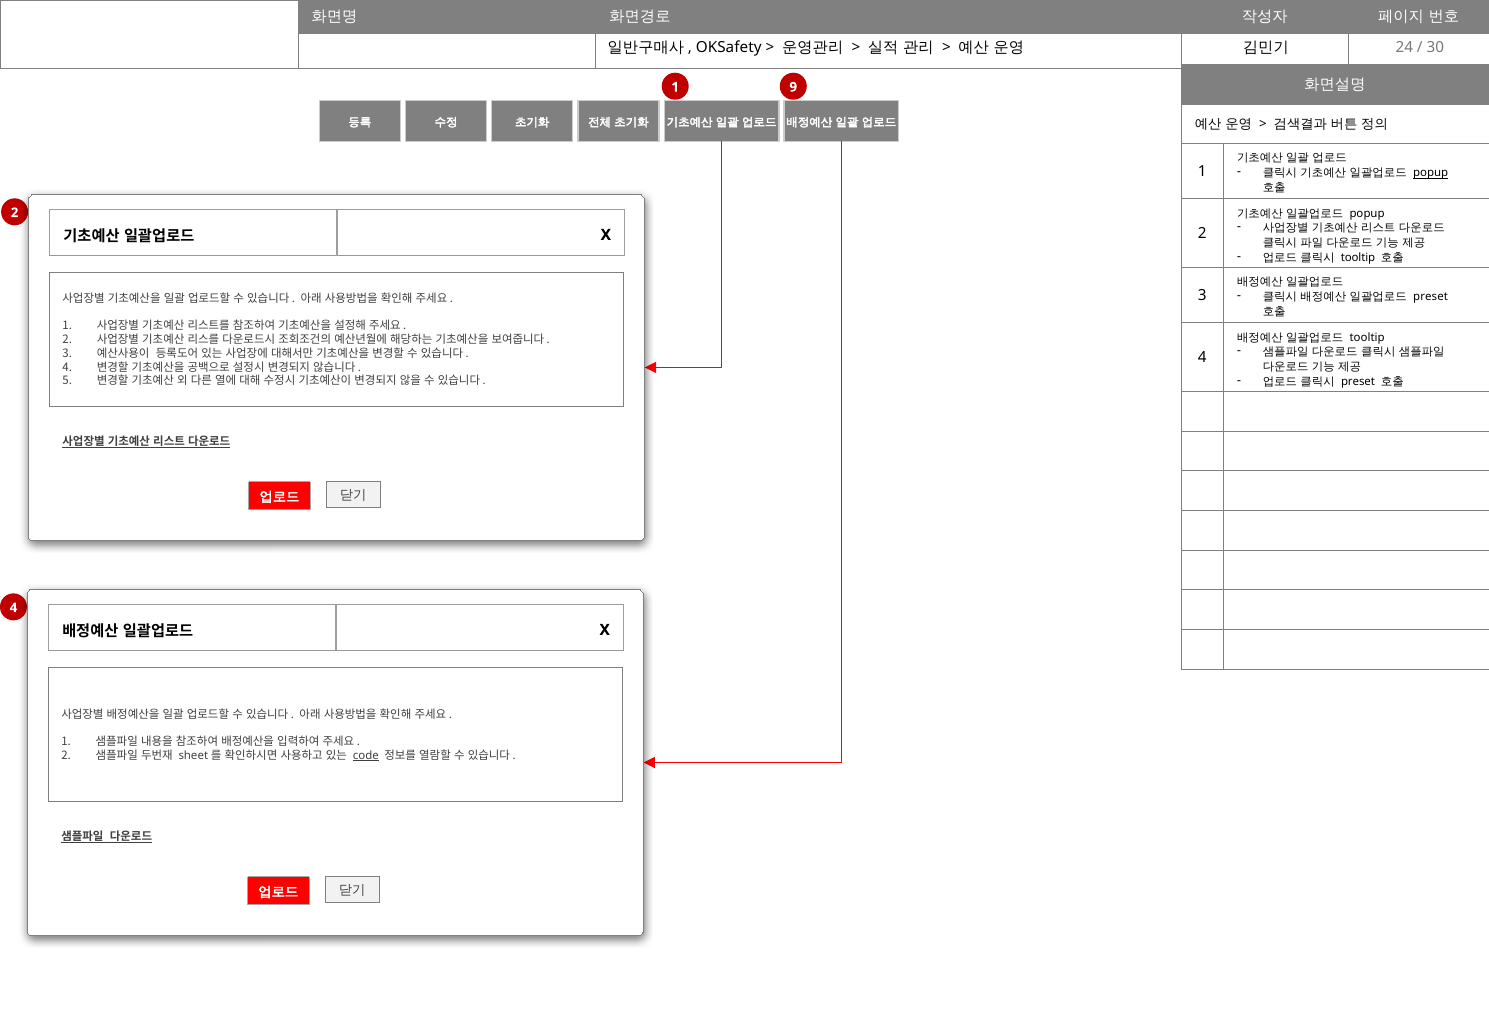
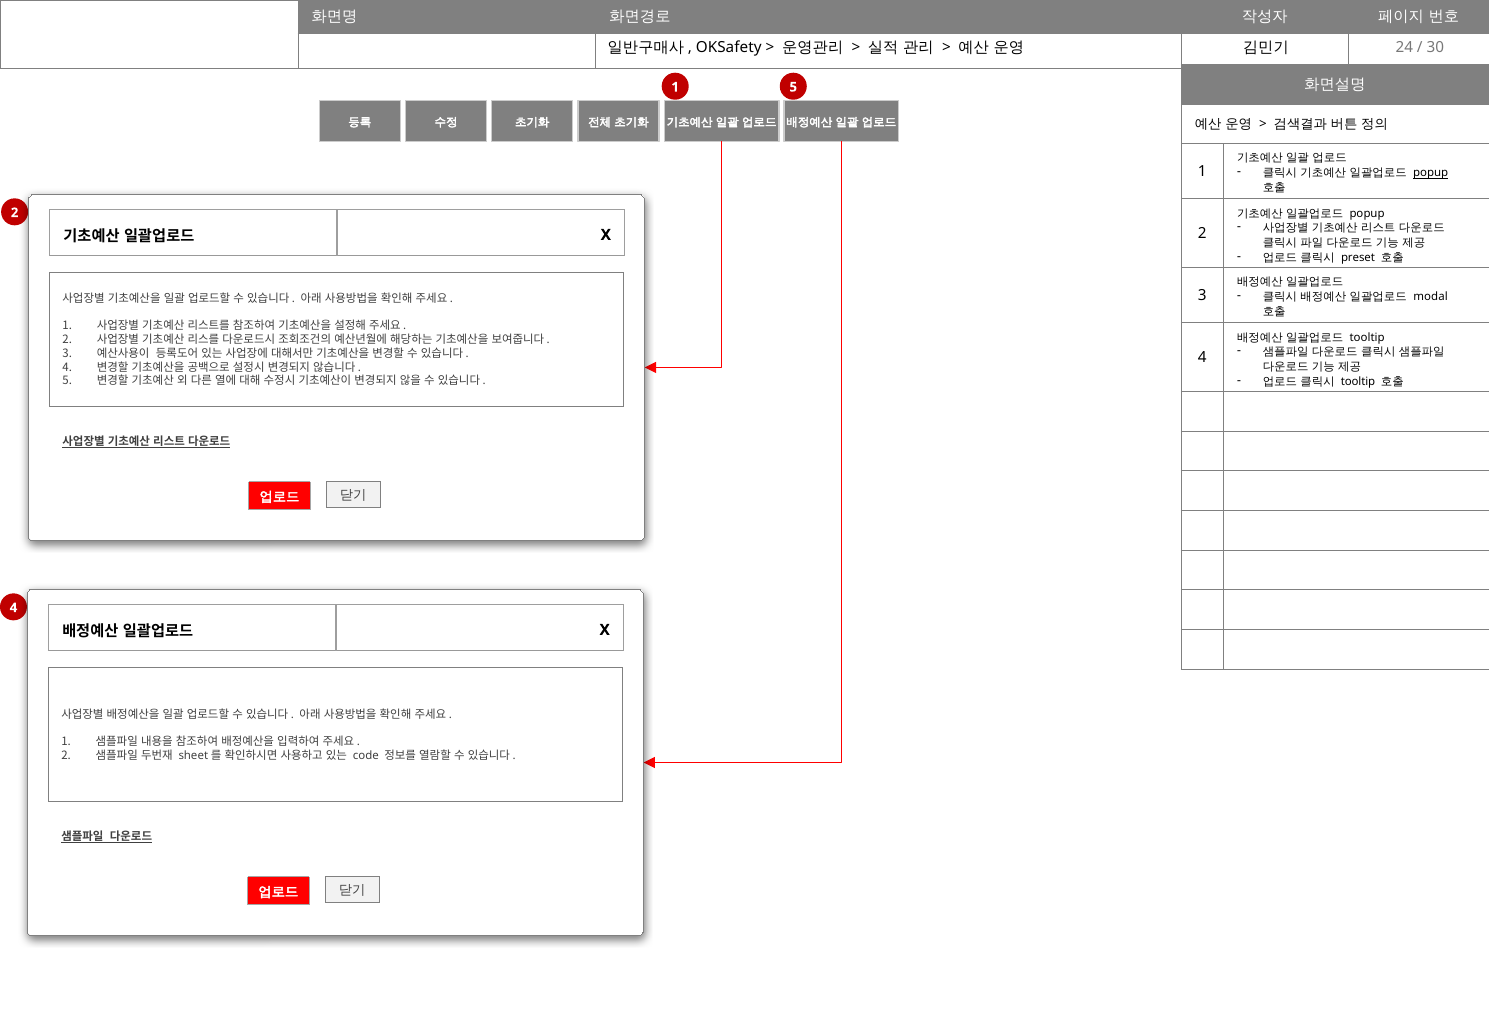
1 9: 9 -> 5 (793, 87)
tooltip: tooltip -> preset (1358, 258)
preset: preset -> modal (1431, 297)
preset: preset -> tooltip (1358, 382)
code underline: present -> none (366, 755)
